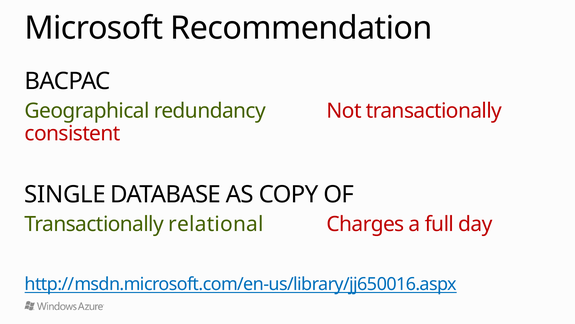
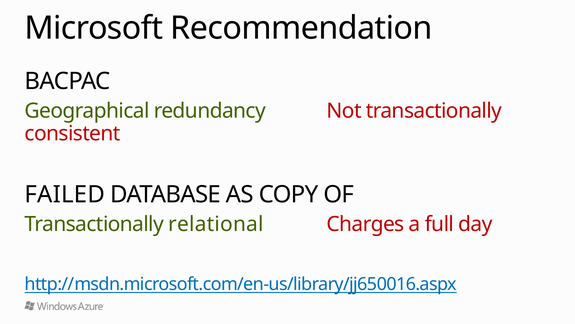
SINGLE: SINGLE -> FAILED (65, 194)
